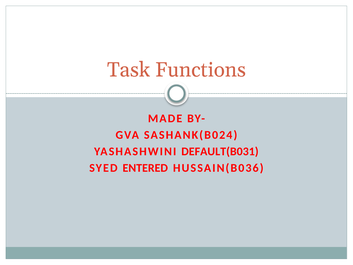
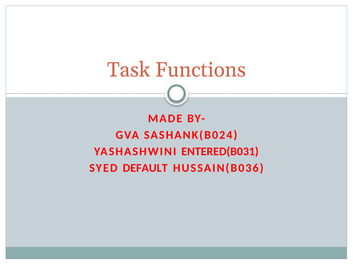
DEFAULT(B031: DEFAULT(B031 -> ENTERED(B031 (220, 151)
ENTERED: ENTERED -> DEFAULT (145, 168)
